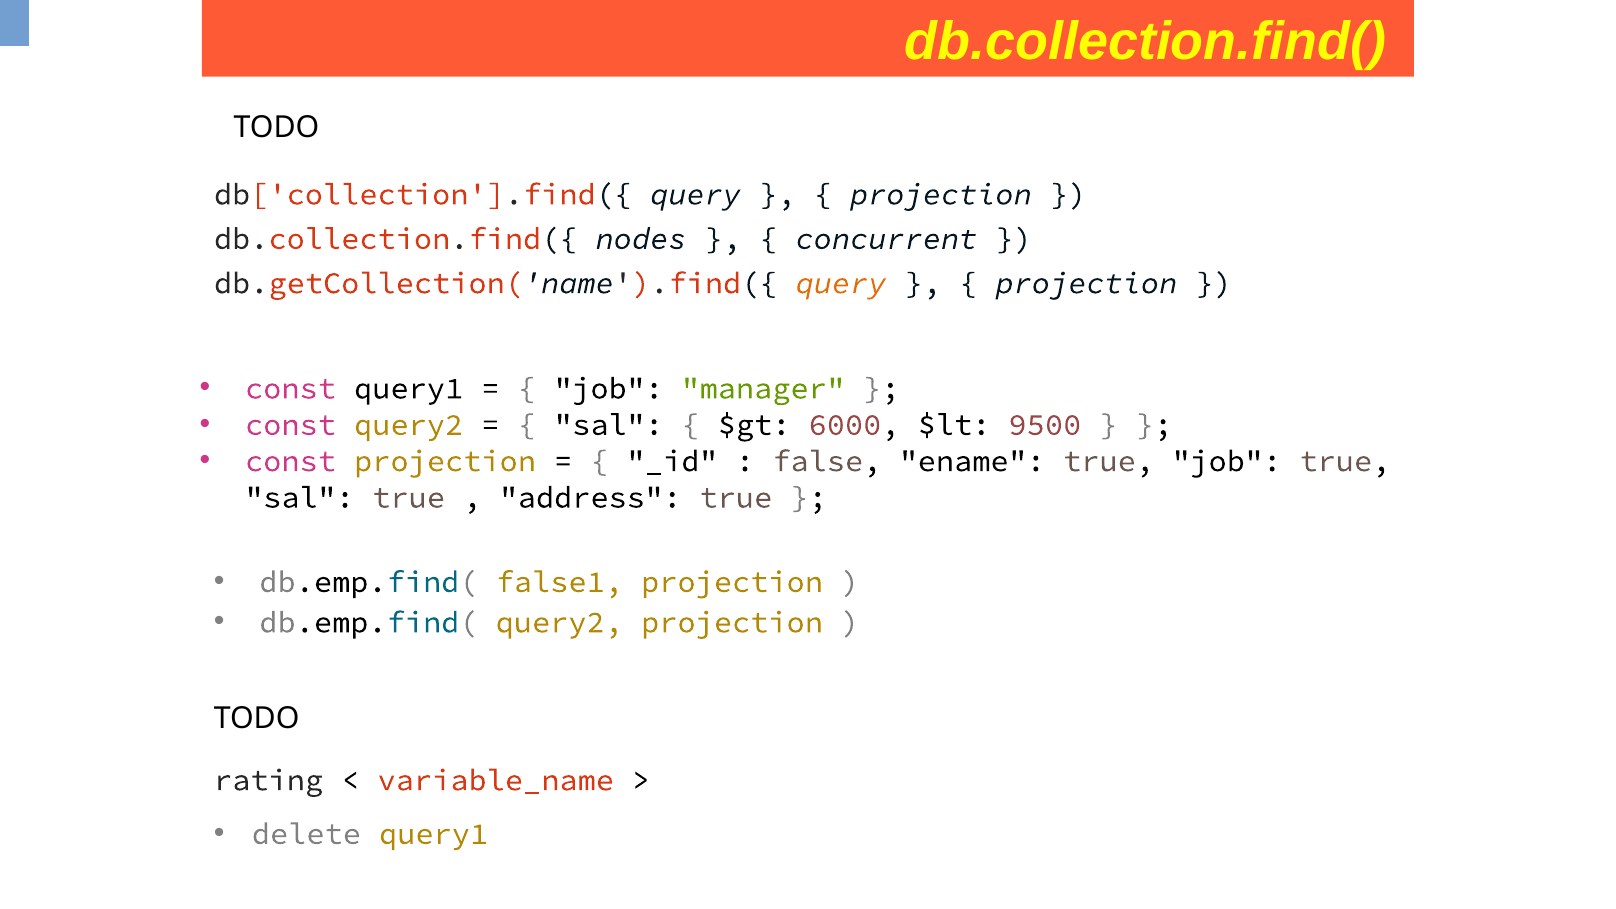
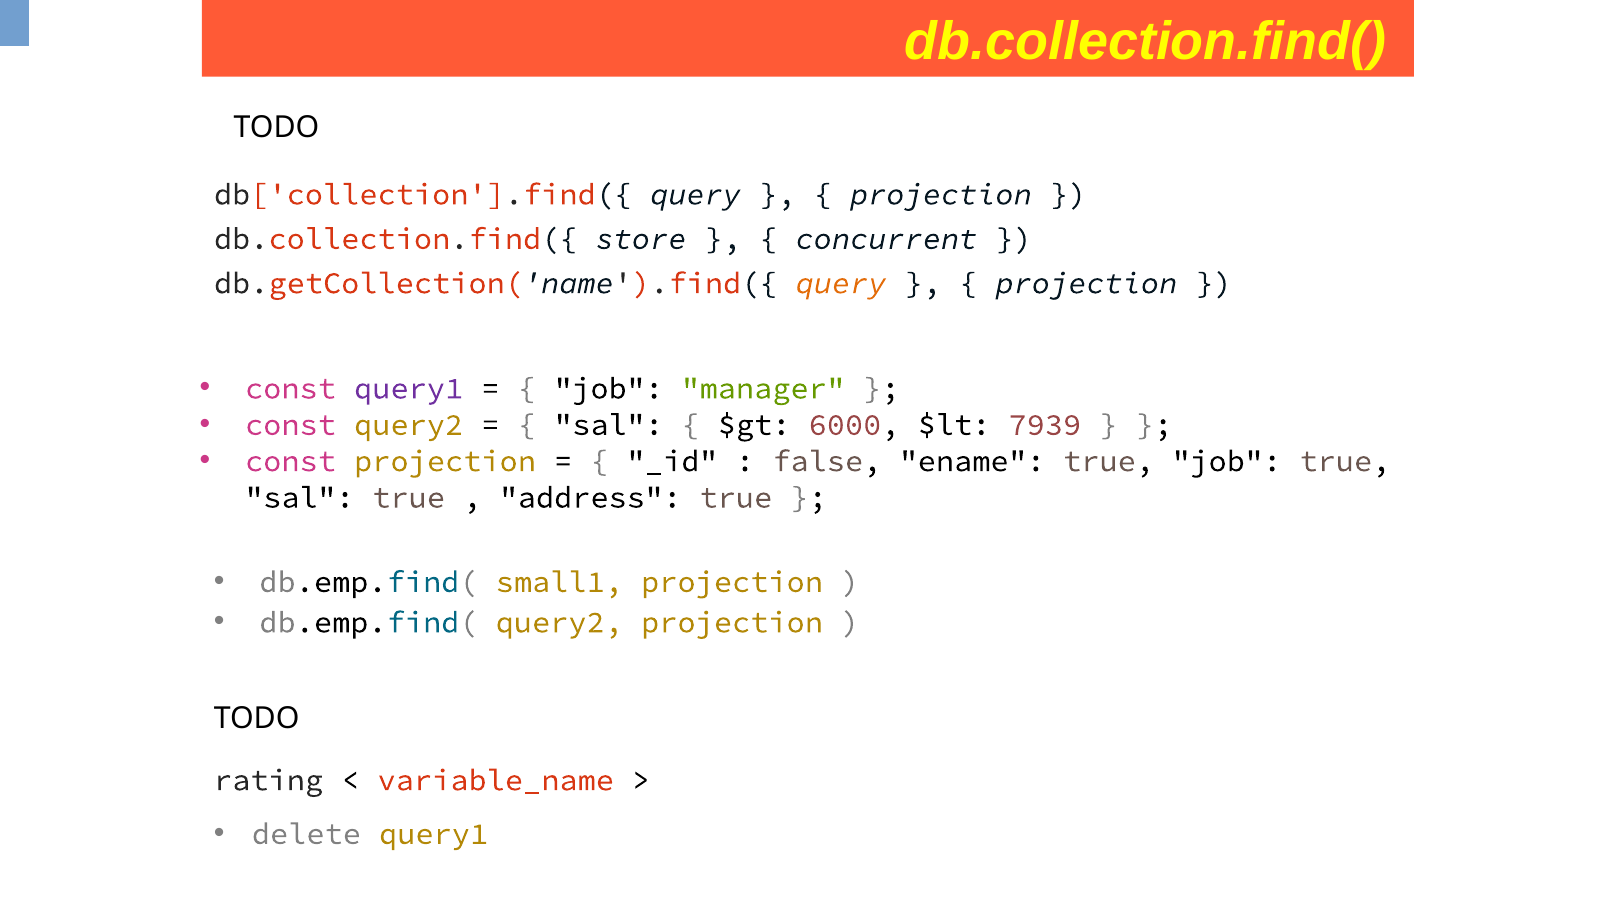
nodes: nodes -> store (641, 239)
query1 colour: black -> purple (409, 388)
9500: 9500 -> 7939 (1045, 425)
false1: false1 -> small1 (559, 582)
